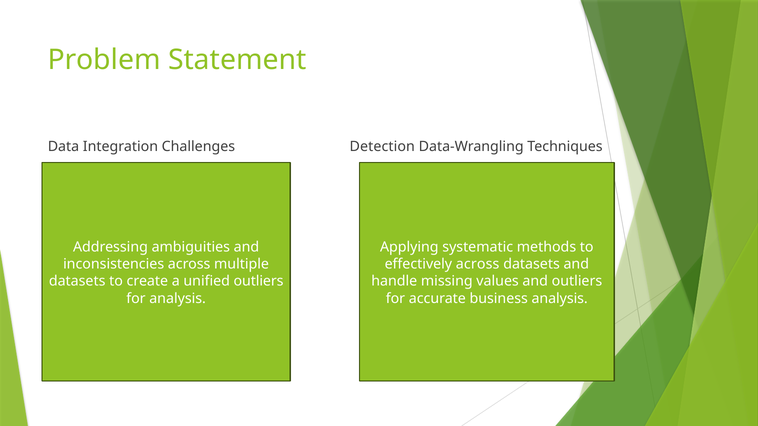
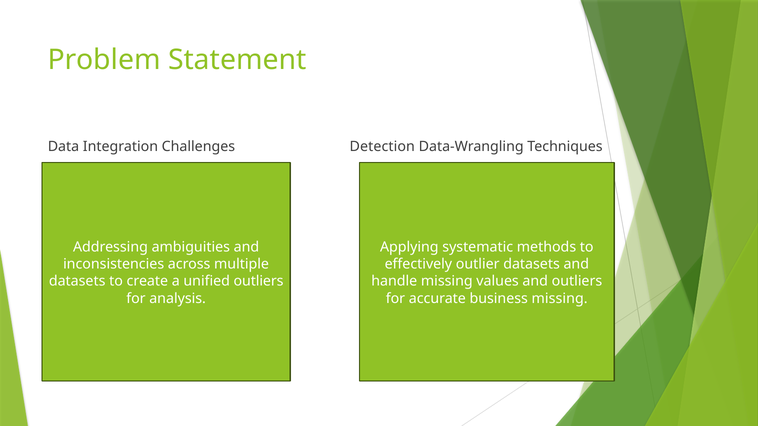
effectively across: across -> outlier (478, 264)
business analysis: analysis -> missing (560, 299)
